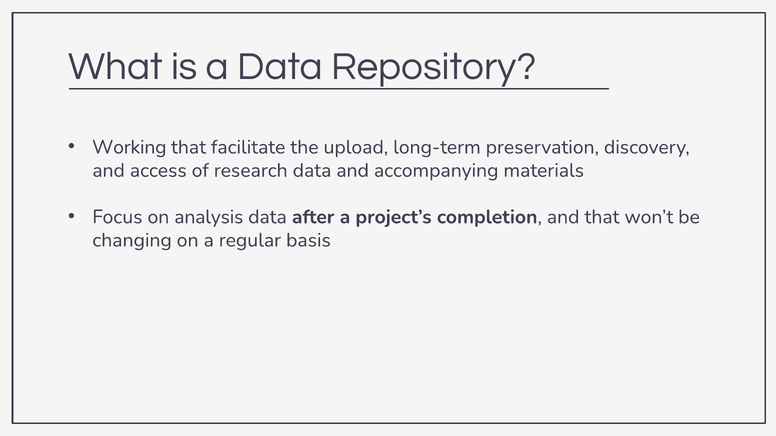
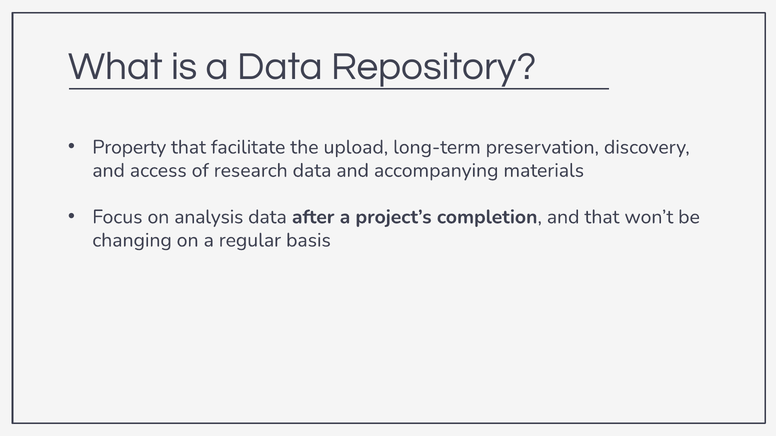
Working: Working -> Property (129, 147)
